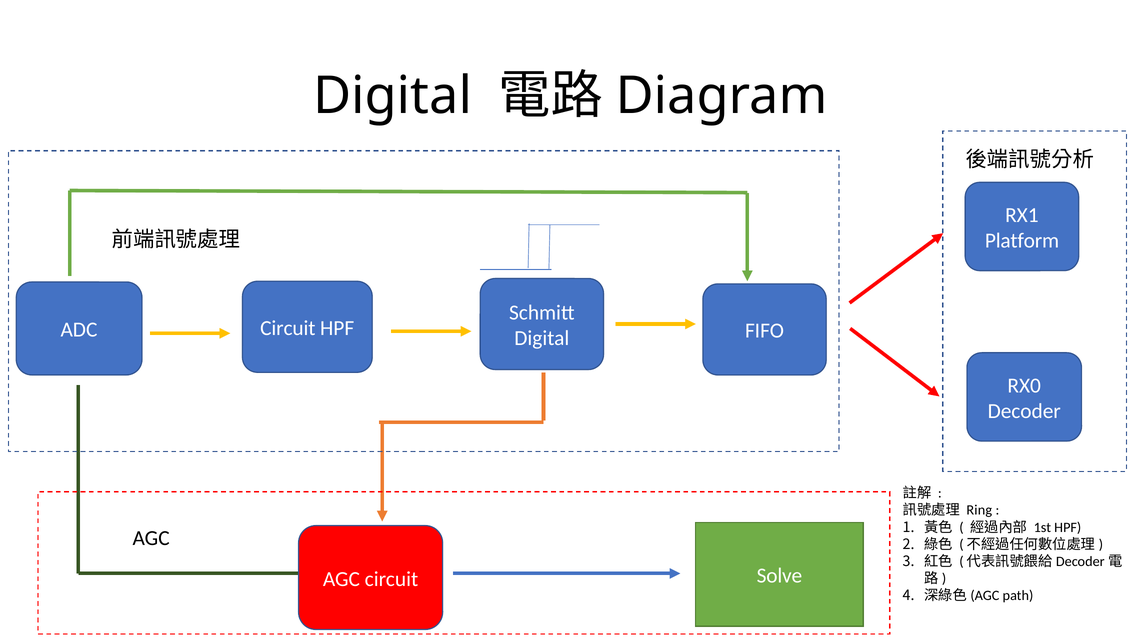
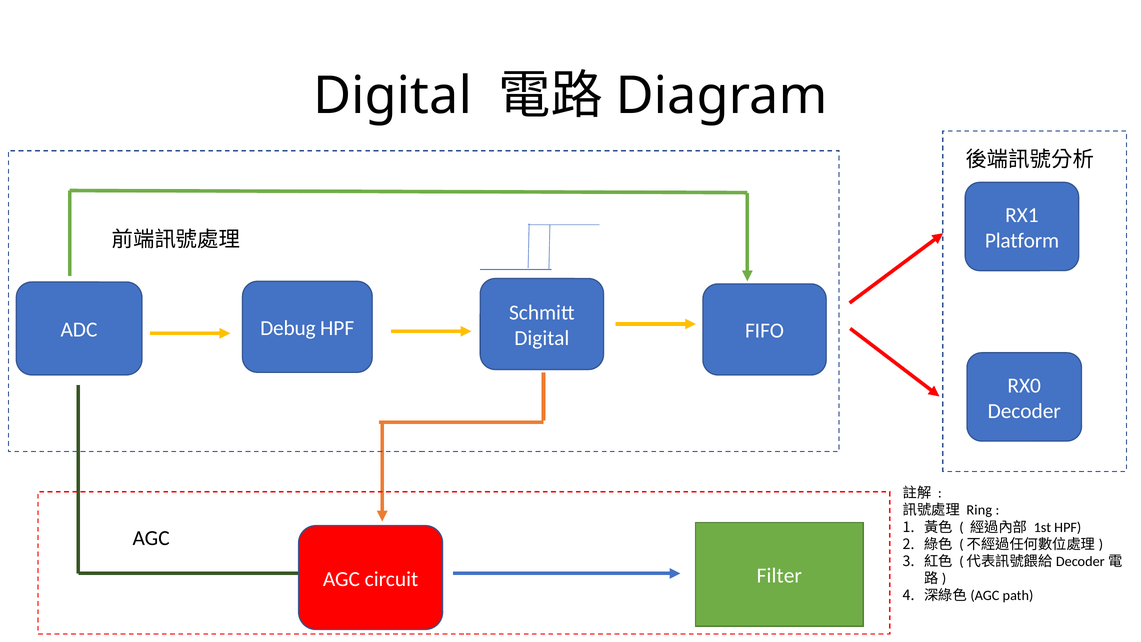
ADC Circuit: Circuit -> Debug (288, 328)
Solve: Solve -> Filter (779, 576)
